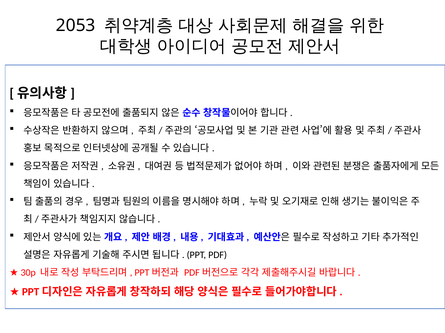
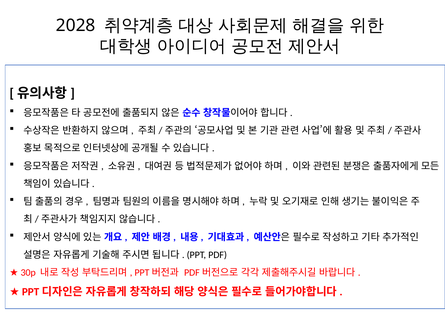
2053: 2053 -> 2028 (76, 25)
